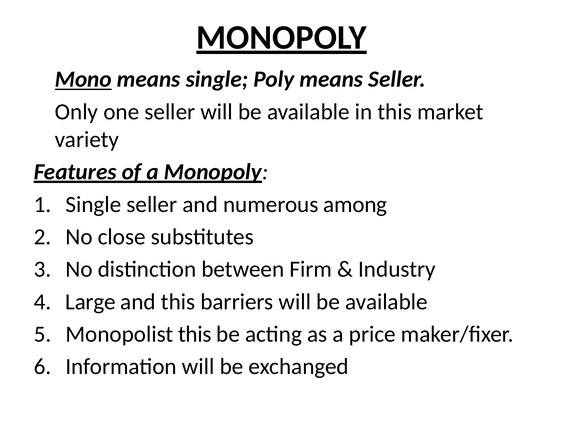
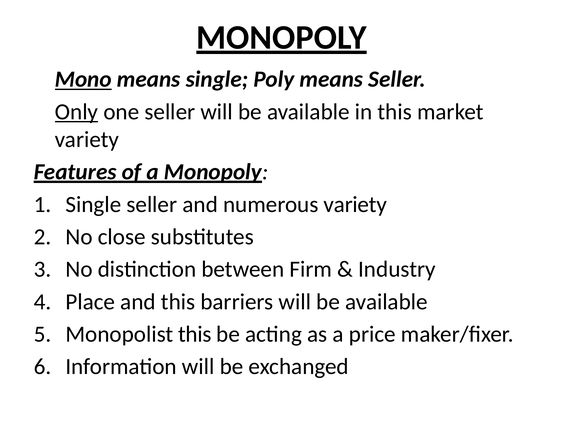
Only underline: none -> present (76, 112)
numerous among: among -> variety (355, 205)
Large: Large -> Place (90, 302)
